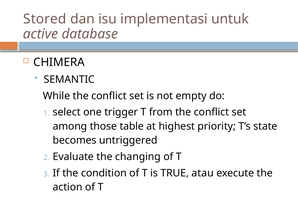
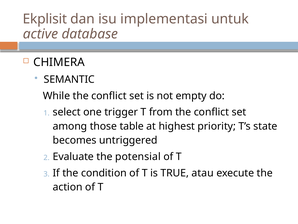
Stored: Stored -> Ekplisit (45, 19)
changing: changing -> potensial (138, 156)
